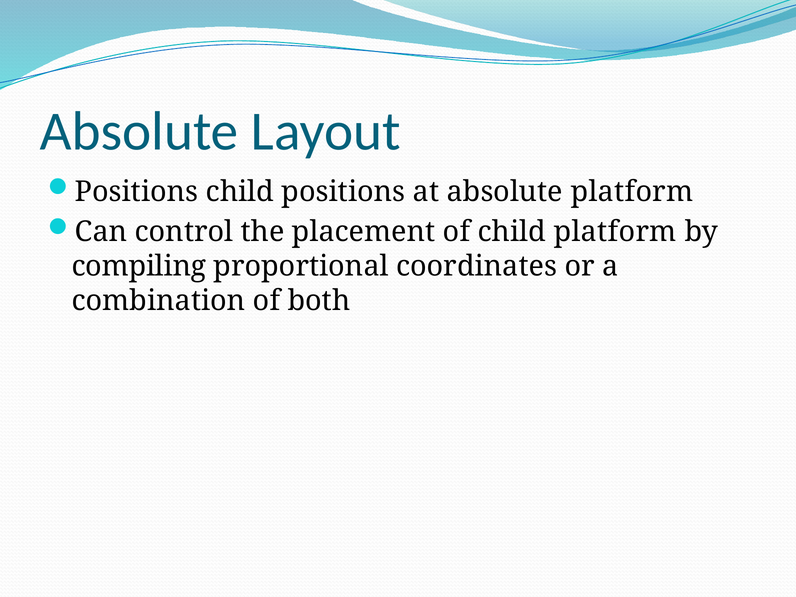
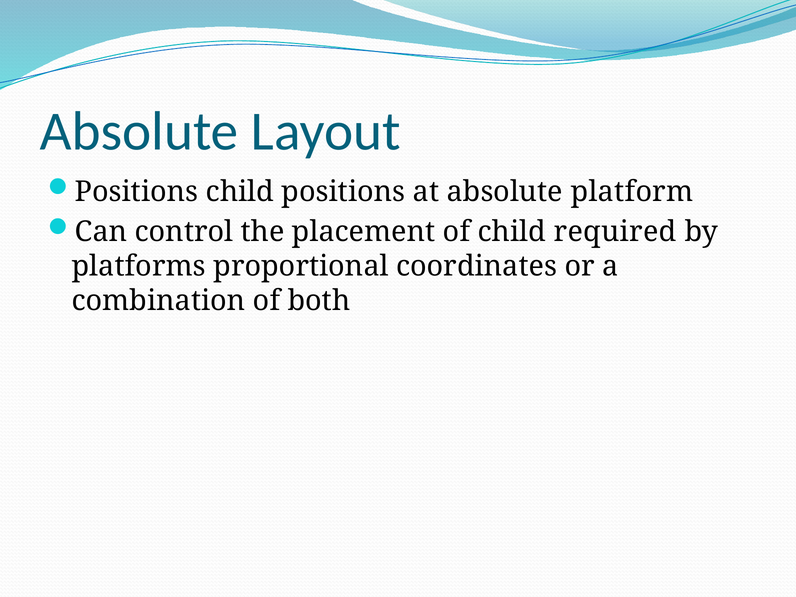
child platform: platform -> required (615, 232)
compiling: compiling -> platforms (139, 266)
